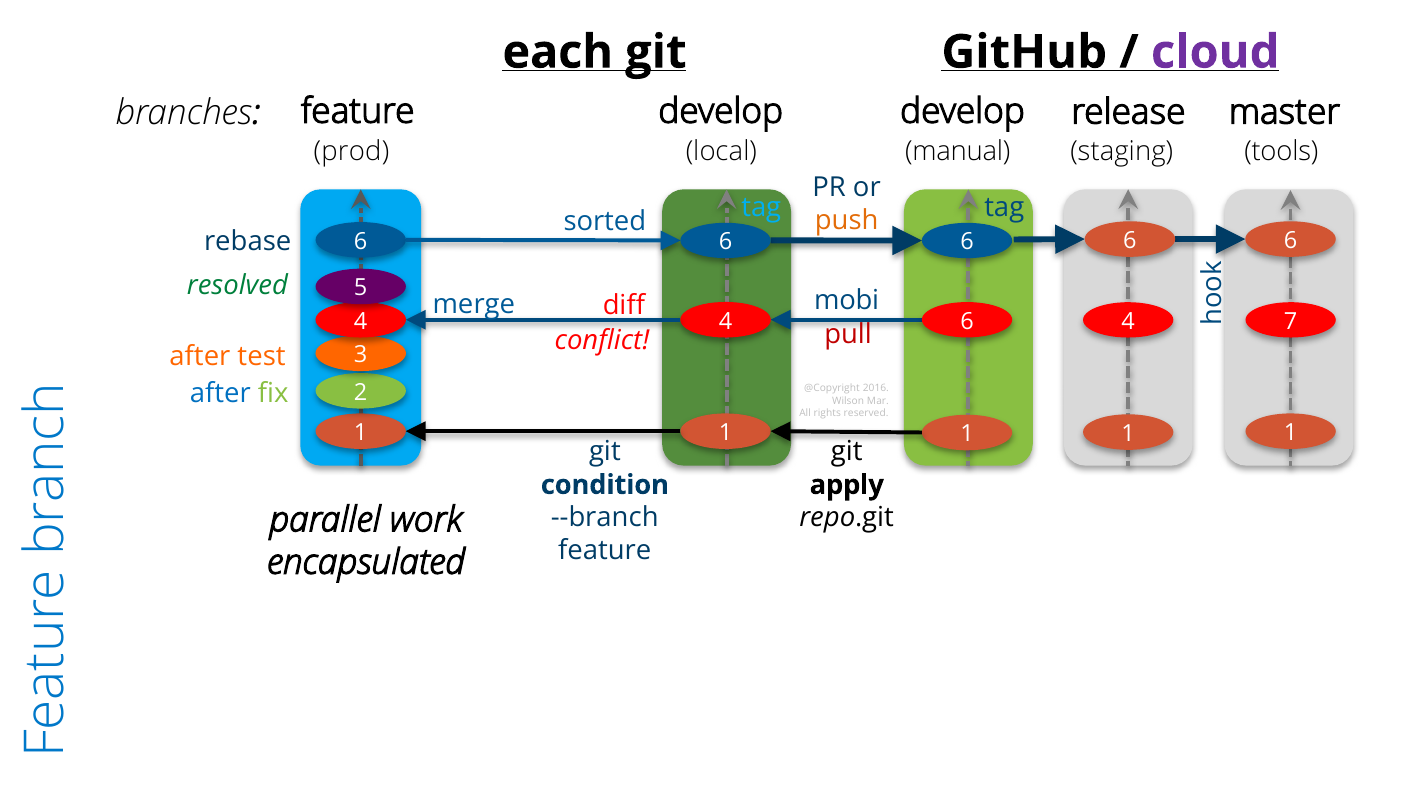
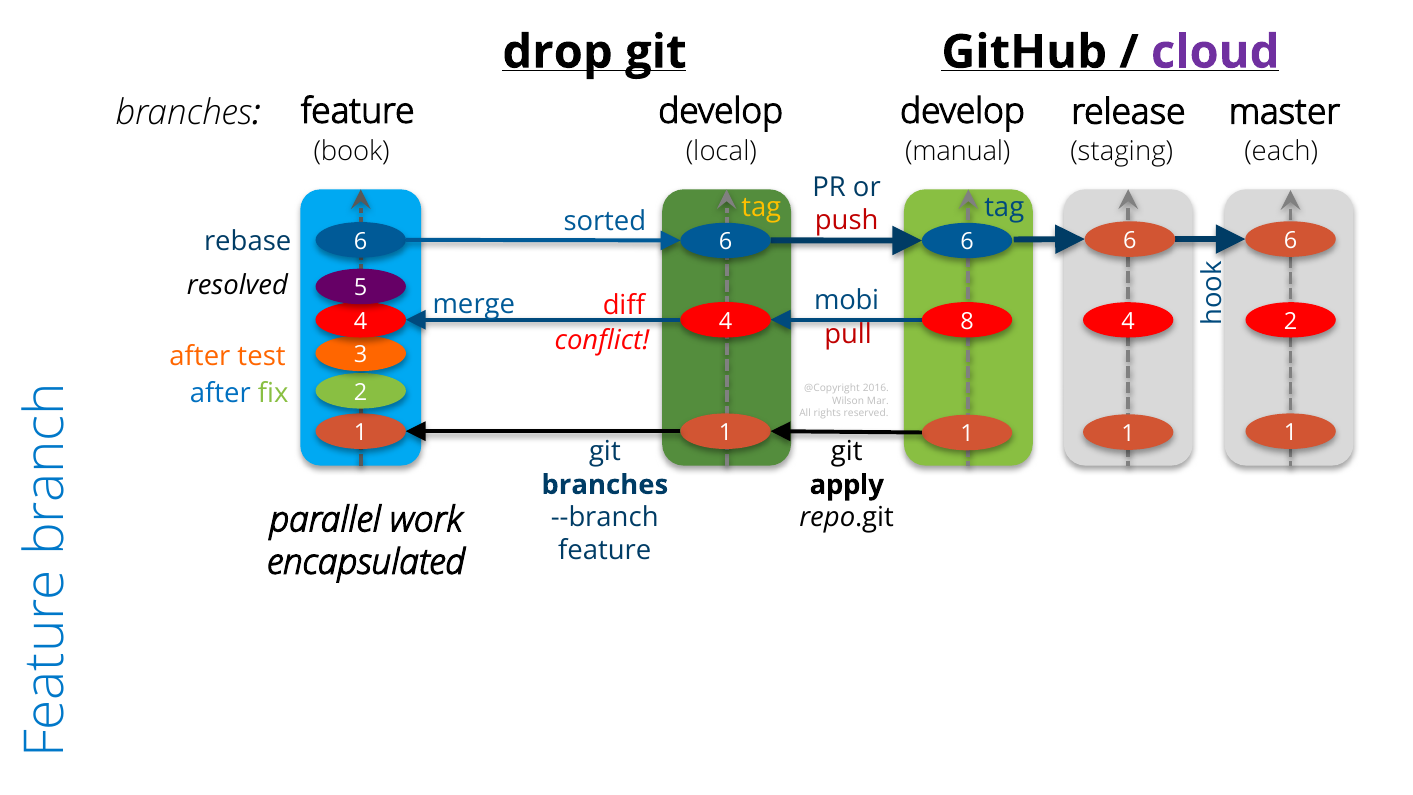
each: each -> drop (558, 52)
prod: prod -> book (352, 151)
tools: tools -> each (1281, 151)
tag colour: light blue -> yellow (761, 207)
push colour: orange -> red (847, 220)
resolved colour: green -> black (237, 285)
4 6: 6 -> 8 (967, 321)
4 7: 7 -> 2 (1291, 321)
condition: condition -> branches (605, 485)
